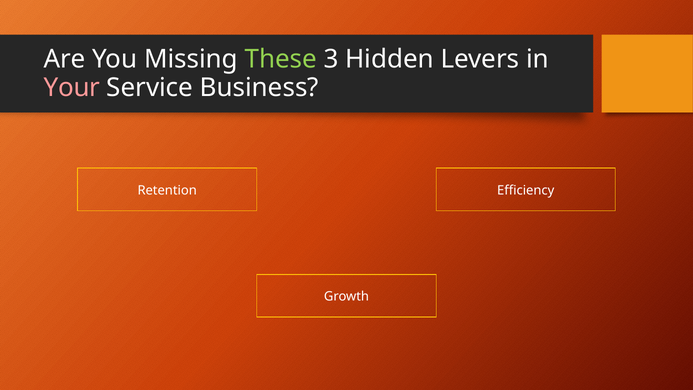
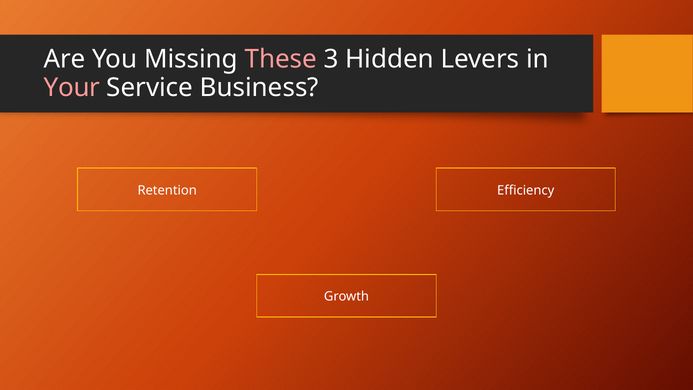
These colour: light green -> pink (281, 59)
